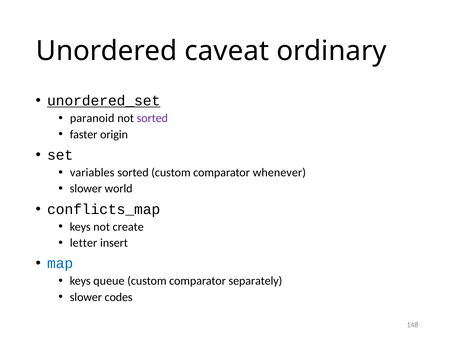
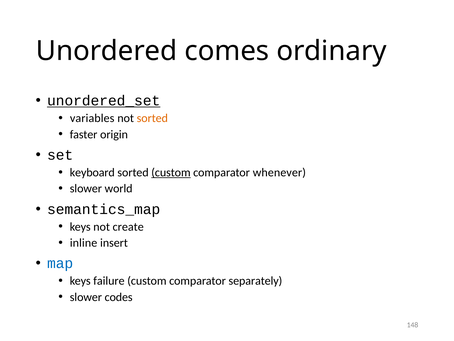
caveat: caveat -> comes (227, 51)
paranoid: paranoid -> variables (92, 118)
sorted colour: purple -> orange (152, 118)
variables: variables -> keyboard (92, 172)
custom underline: none -> present (171, 172)
conflicts_map: conflicts_map -> semantics_map (104, 209)
letter: letter -> inline (84, 242)
queue: queue -> failure (109, 281)
